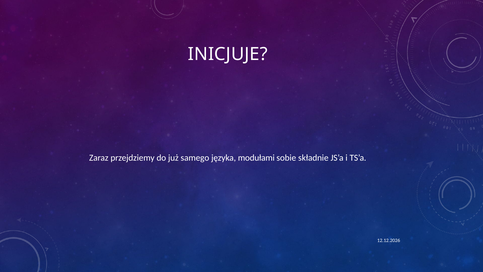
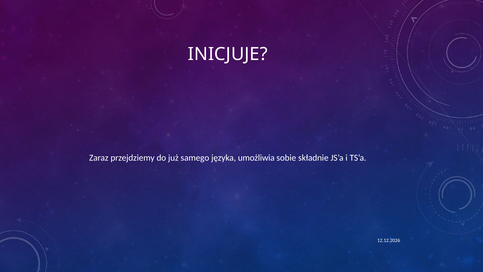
modułami: modułami -> umożliwia (256, 158)
